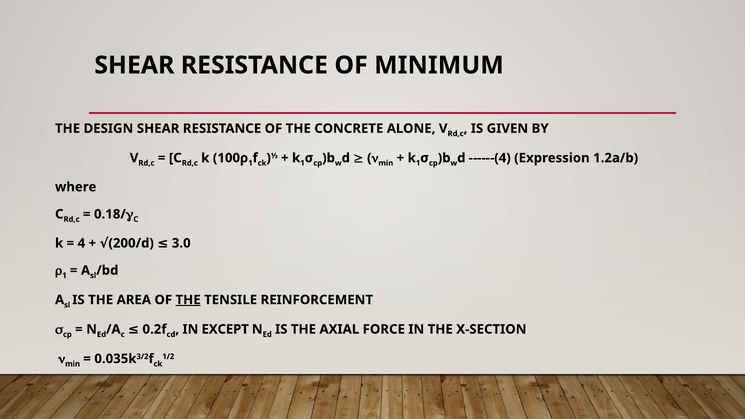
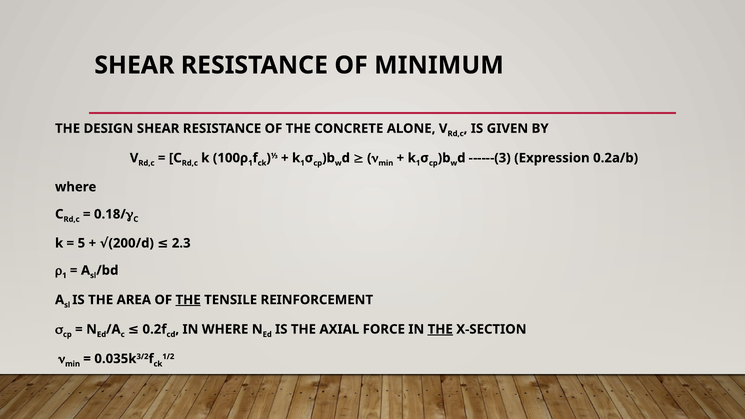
------(4: ------(4 -> ------(3 (490, 158)
1.2a/b: 1.2a/b -> 0.2a/b (616, 158)
4: 4 -> 5 (81, 243)
3.0: 3.0 -> 2.3 (181, 243)
IN EXCEPT: EXCEPT -> WHERE (225, 329)
THE underline: none -> present (440, 329)
